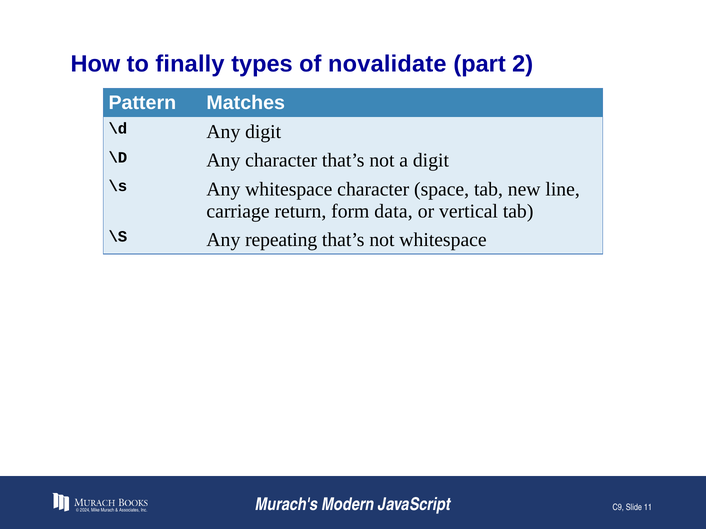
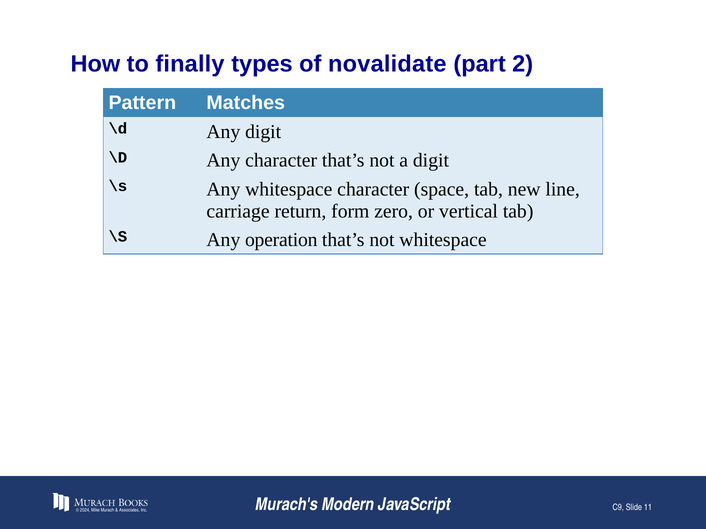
data: data -> zero (394, 211)
repeating: repeating -> operation (281, 240)
